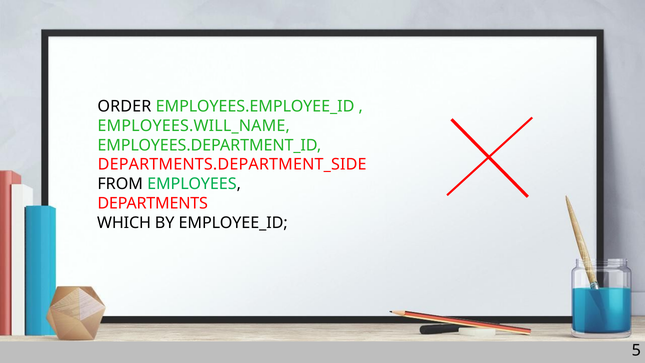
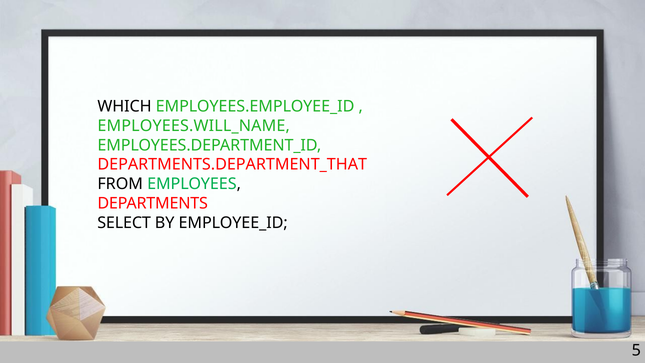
ORDER: ORDER -> WHICH (125, 107)
DEPARTMENTS.DEPARTMENT_SIDE: DEPARTMENTS.DEPARTMENT_SIDE -> DEPARTMENTS.DEPARTMENT_THAT (232, 165)
WHICH: WHICH -> SELECT (124, 223)
